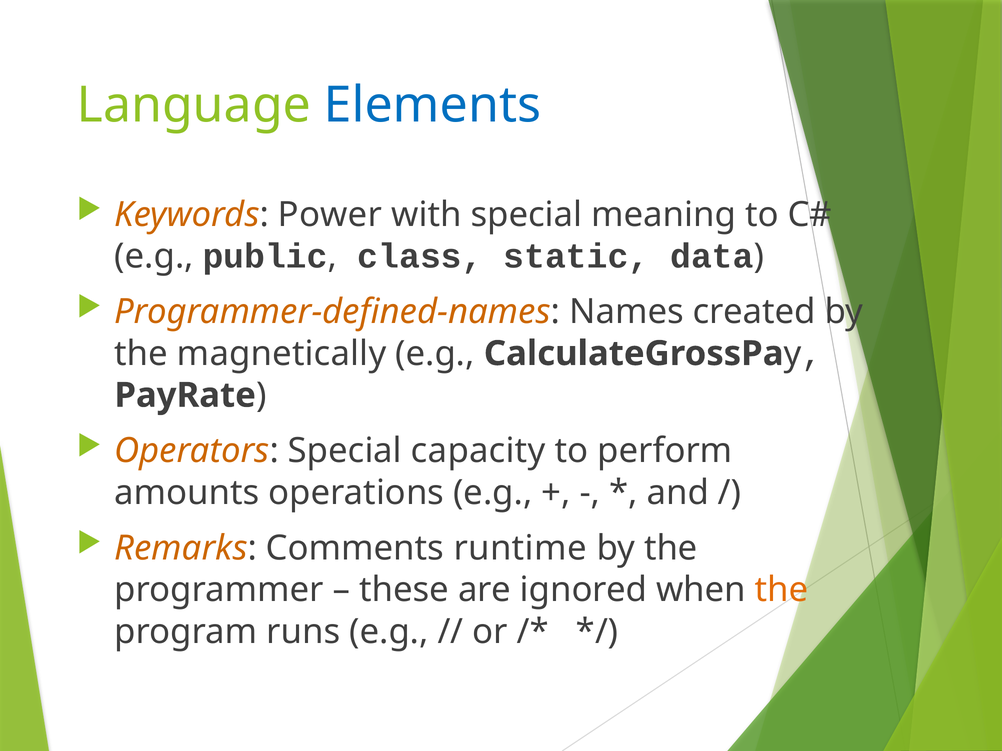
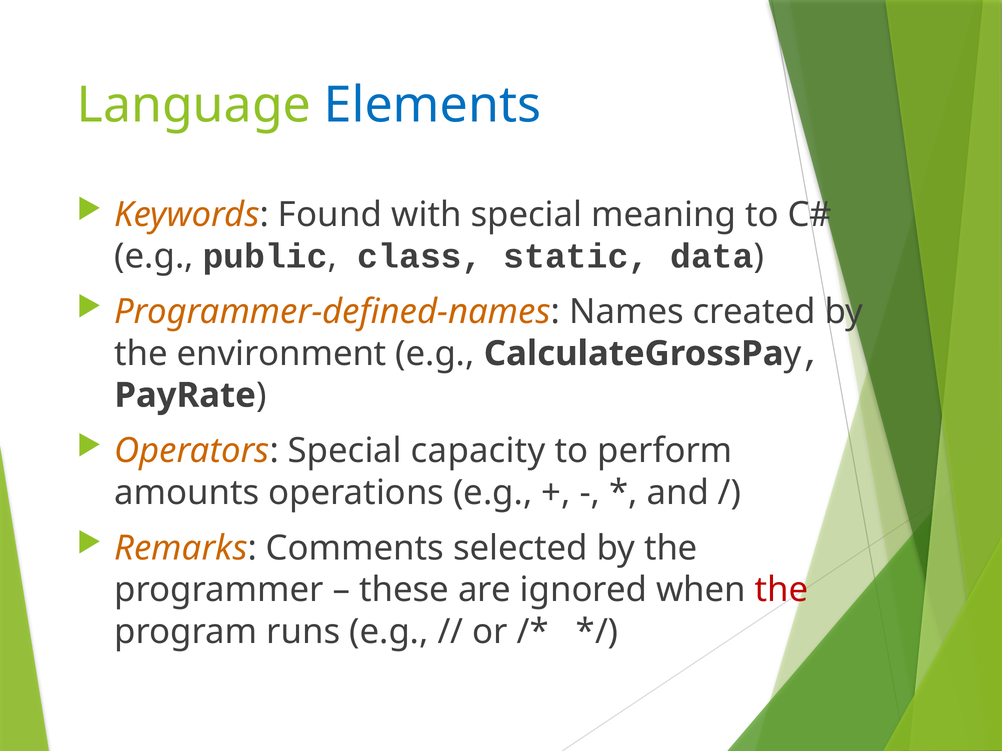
Power: Power -> Found (330, 215)
magnetically: magnetically -> environment (282, 354)
runtime: runtime -> selected (520, 549)
the colour: orange -> red (782, 590)
